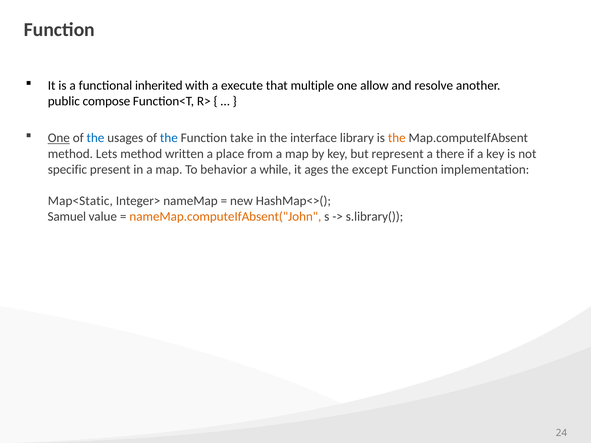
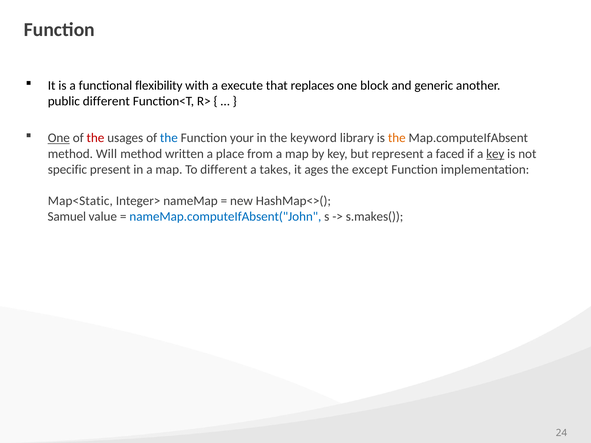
inherited: inherited -> flexibility (159, 86)
multiple: multiple -> replaces (312, 86)
allow: allow -> block (374, 86)
resolve: resolve -> generic (434, 86)
public compose: compose -> different (106, 101)
the colour: blue -> red (95, 138)
take: take -> your (242, 138)
interface: interface -> keyword (314, 138)
Lets: Lets -> Will (106, 154)
there: there -> faced (450, 154)
key underline: none -> present (495, 154)
To behavior: behavior -> different (224, 170)
while: while -> takes (275, 170)
nameMap.computeIfAbsent("John colour: orange -> blue (225, 217)
s.library(: s.library( -> s.makes( (375, 217)
